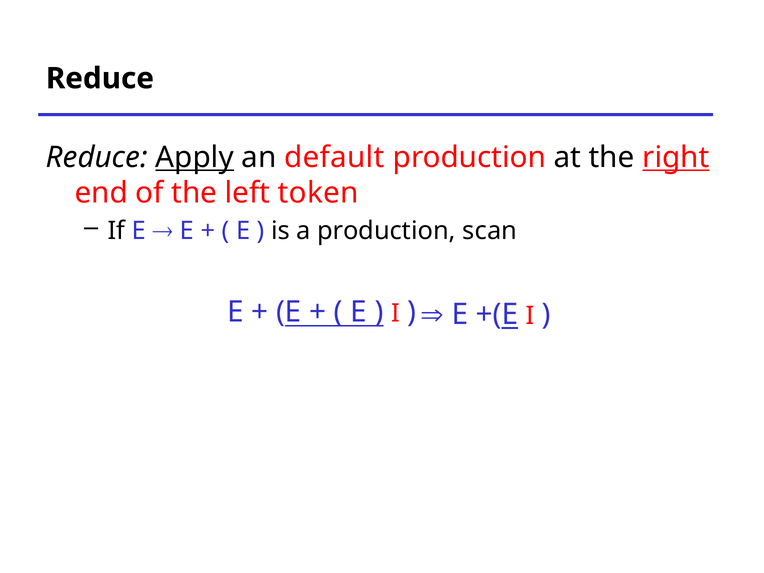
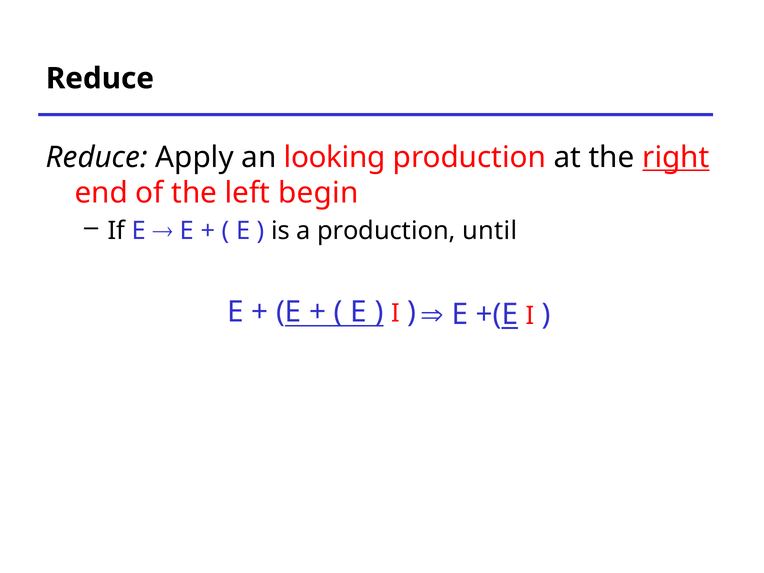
Apply underline: present -> none (195, 157)
default: default -> looking (335, 157)
token: token -> begin (318, 193)
scan: scan -> until (490, 231)
